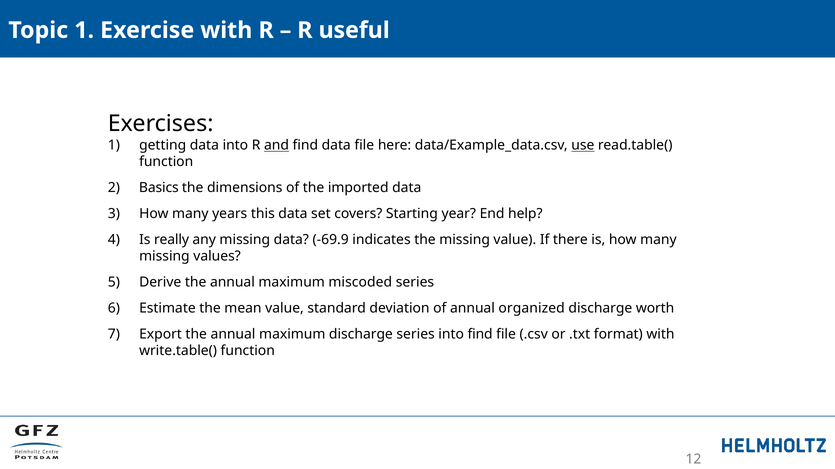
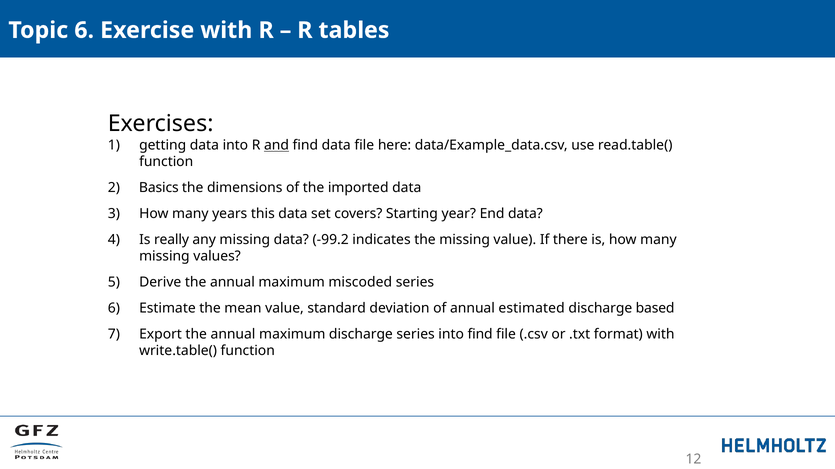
Topic 1: 1 -> 6 (84, 30)
useful: useful -> tables (354, 30)
use underline: present -> none (583, 145)
End help: help -> data (525, 214)
-69.9: -69.9 -> -99.2 (331, 240)
organized: organized -> estimated (532, 309)
worth: worth -> based (655, 309)
